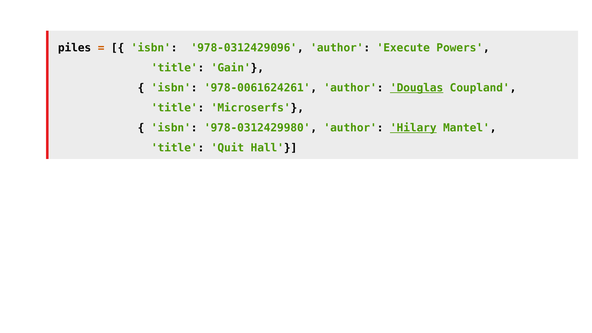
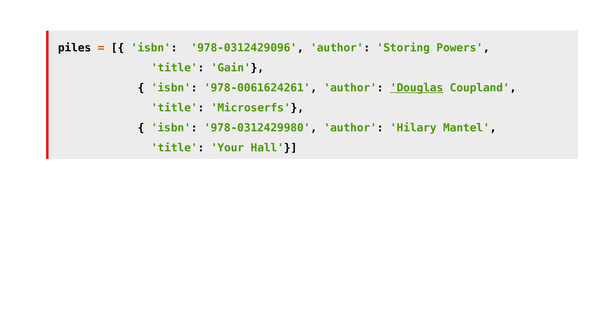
Execute: Execute -> Storing (403, 48)
Hilary underline: present -> none (413, 128)
Quit: Quit -> Your (227, 148)
